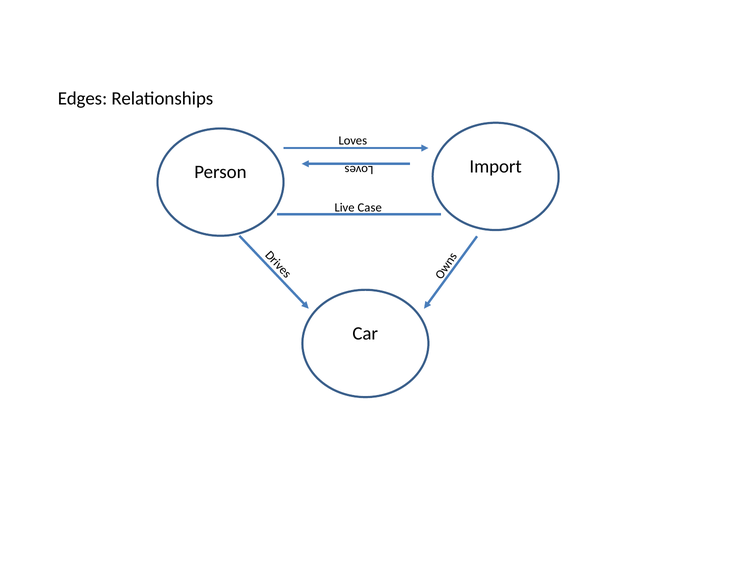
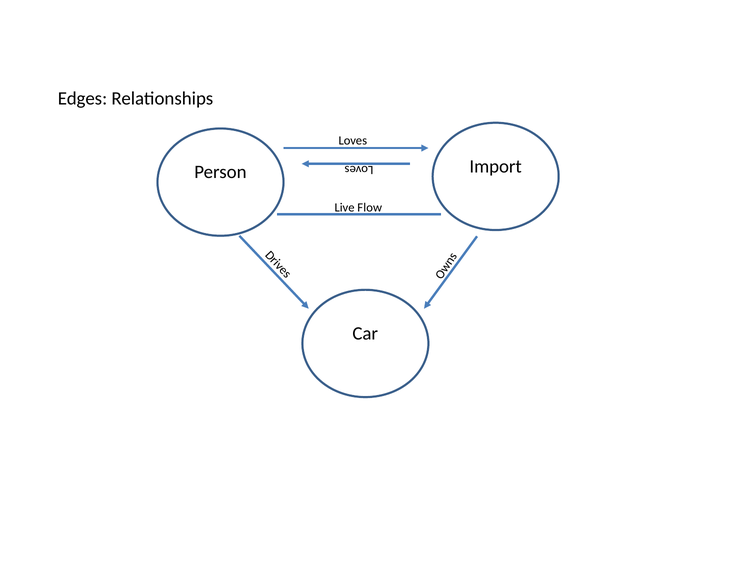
Case: Case -> Flow (370, 207)
